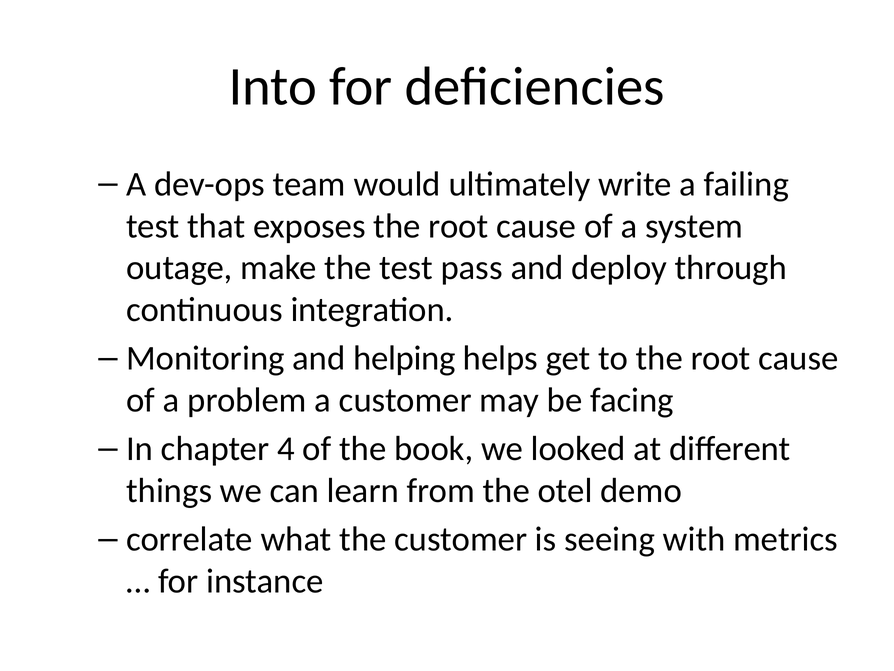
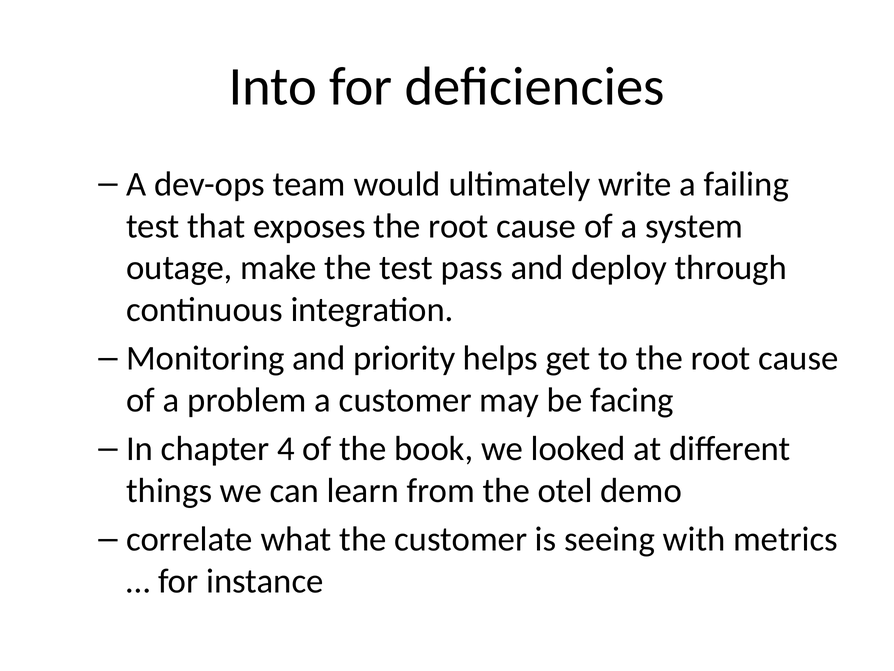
helping: helping -> priority (404, 358)
